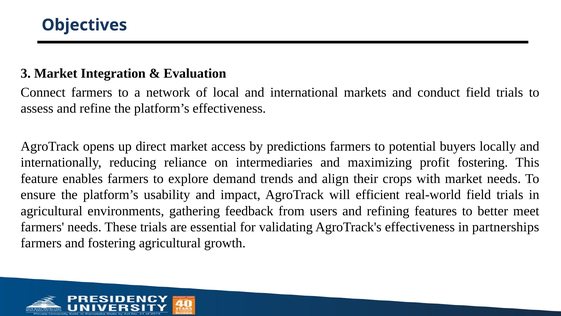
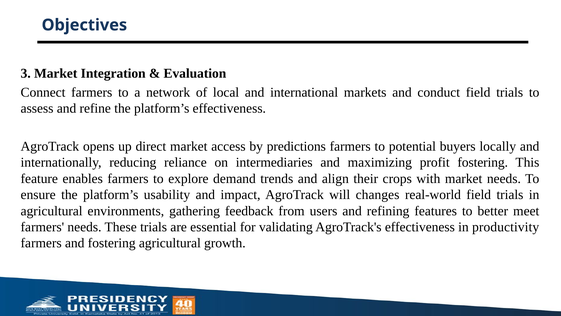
efficient: efficient -> changes (378, 194)
partnerships: partnerships -> productivity (506, 227)
